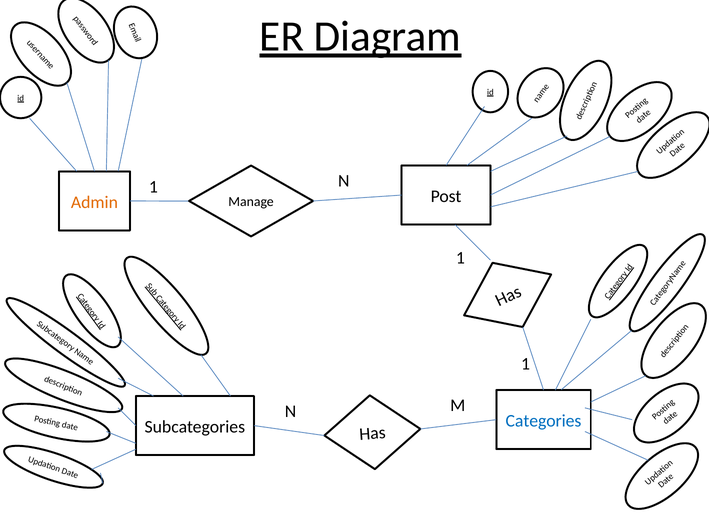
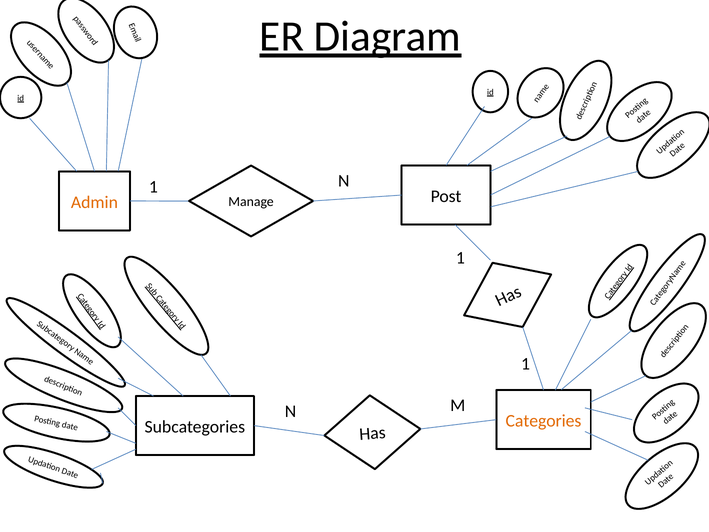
Categories colour: blue -> orange (543, 421)
